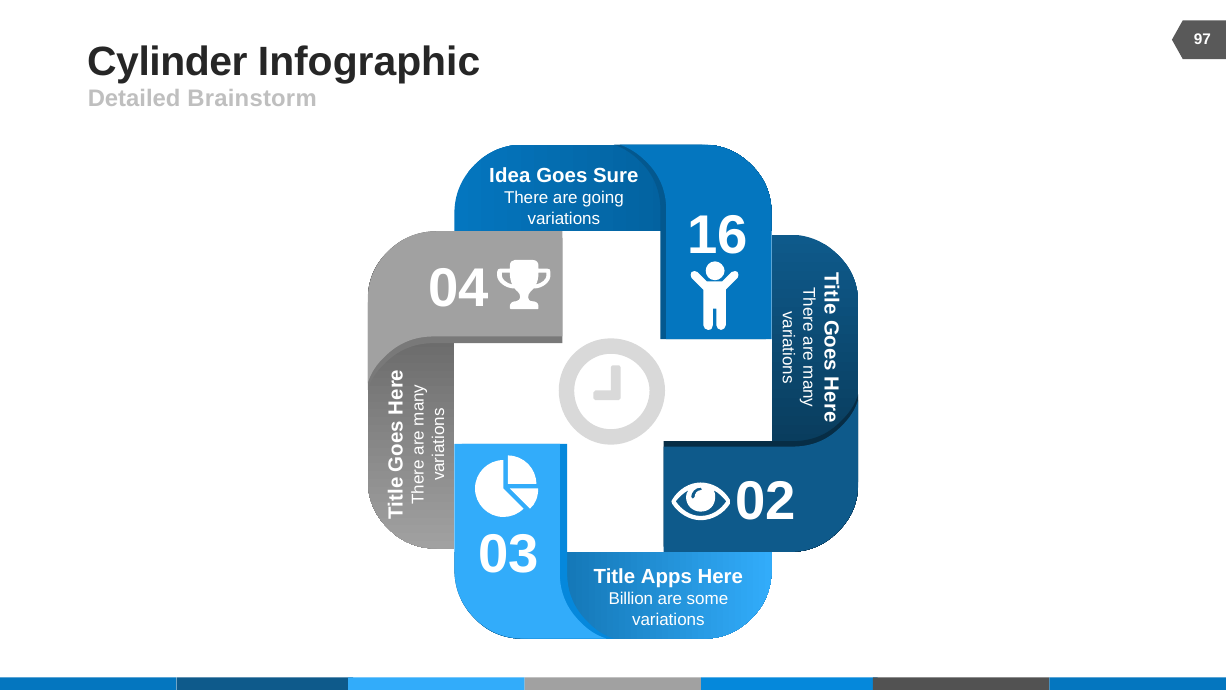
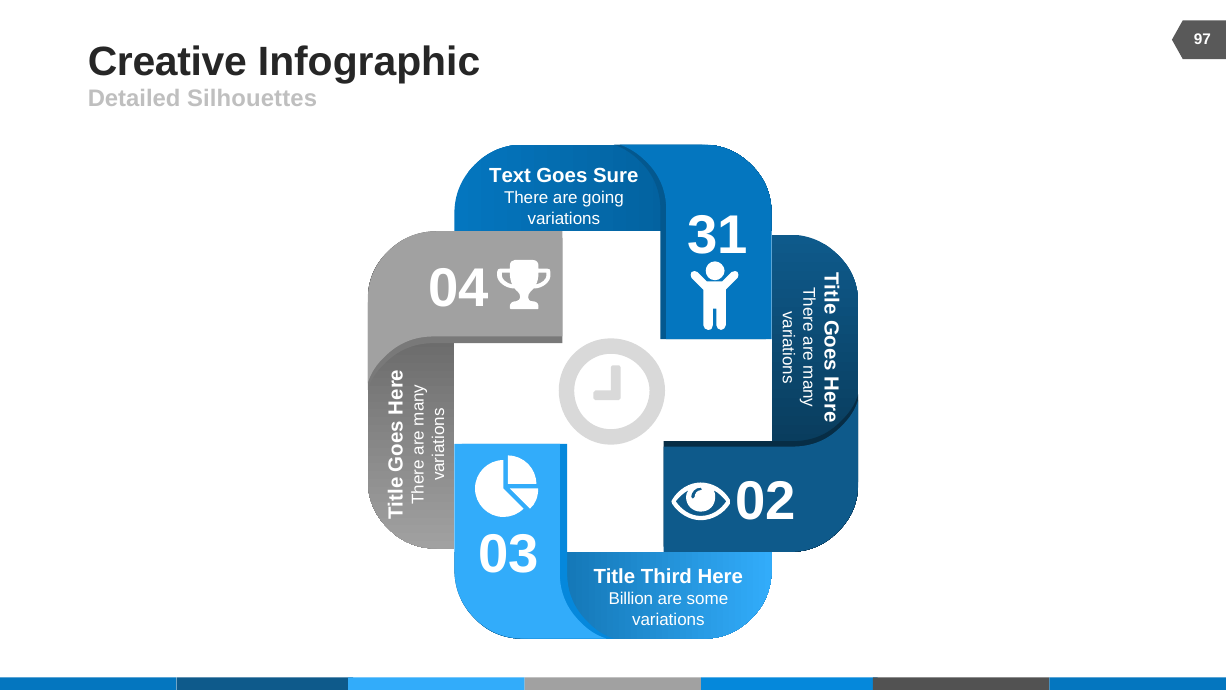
Cylinder: Cylinder -> Creative (167, 62)
Brainstorm: Brainstorm -> Silhouettes (252, 98)
Idea: Idea -> Text (510, 176)
16: 16 -> 31 (718, 235)
Apps: Apps -> Third (666, 577)
